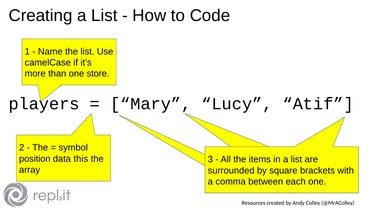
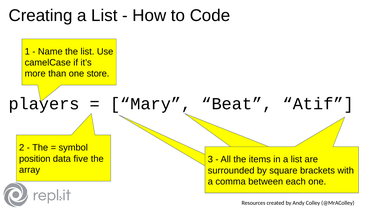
Lucy: Lucy -> Beat (237, 104)
this: this -> five (81, 158)
